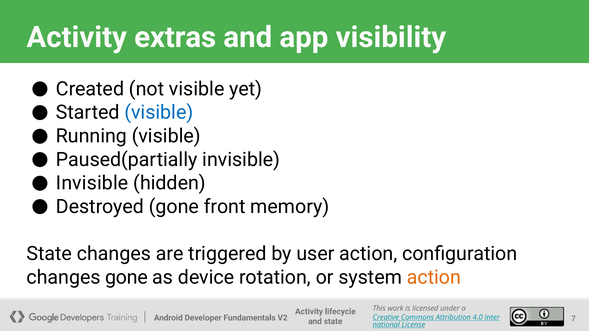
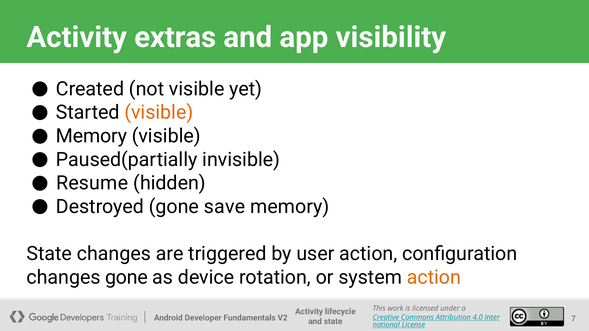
visible colour: blue -> orange (159, 113)
Running: Running -> Memory (92, 136)
Invisible: Invisible -> Resume (92, 183)
front: front -> save (225, 207)
